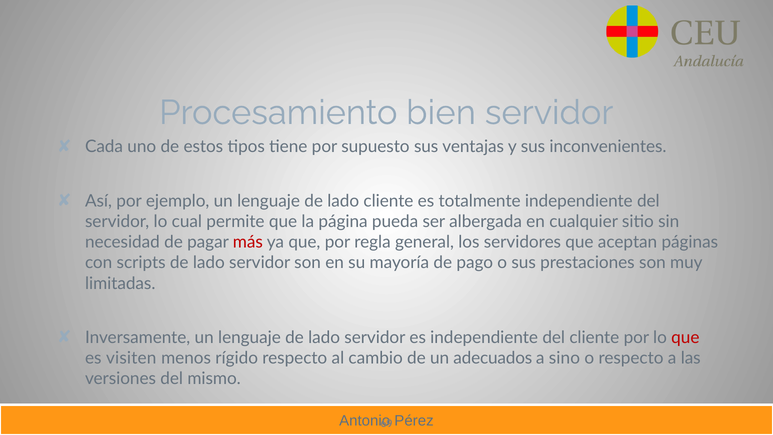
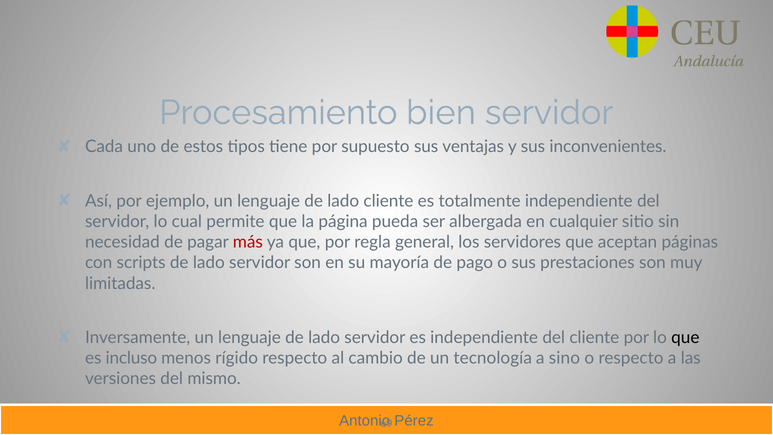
que colour: red -> black (685, 337)
visiten: visiten -> incluso (131, 358)
adecuados: adecuados -> tecnología (493, 358)
